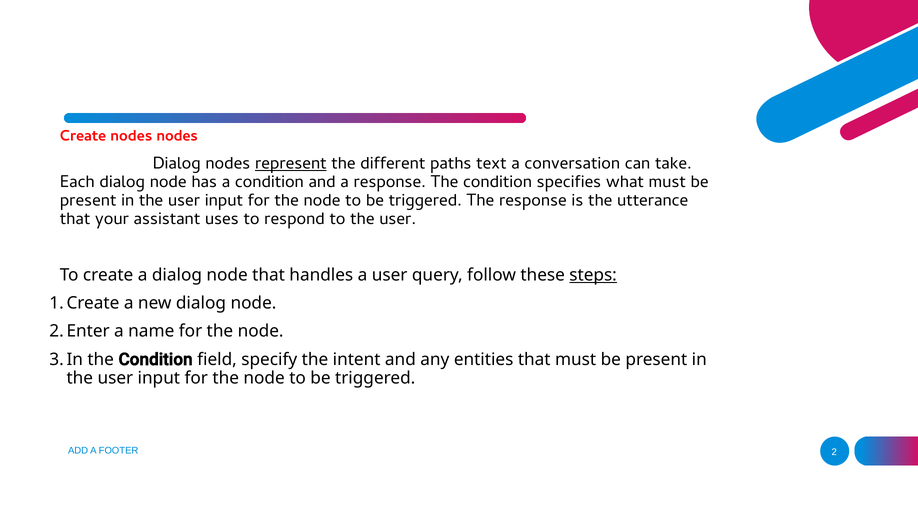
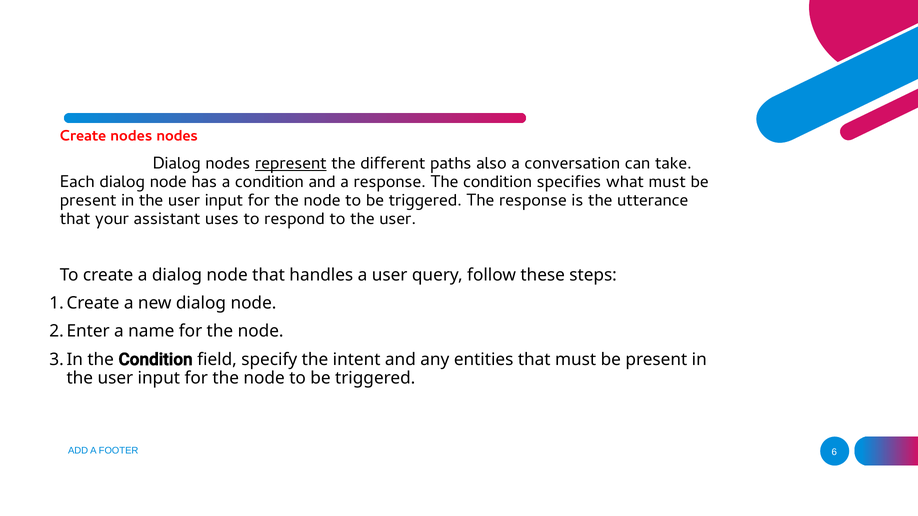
text: text -> also (491, 163)
steps underline: present -> none (593, 275)
2: 2 -> 6 (834, 452)
